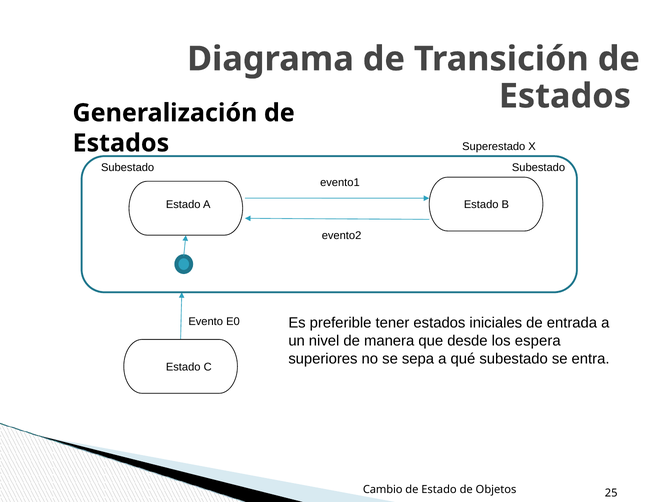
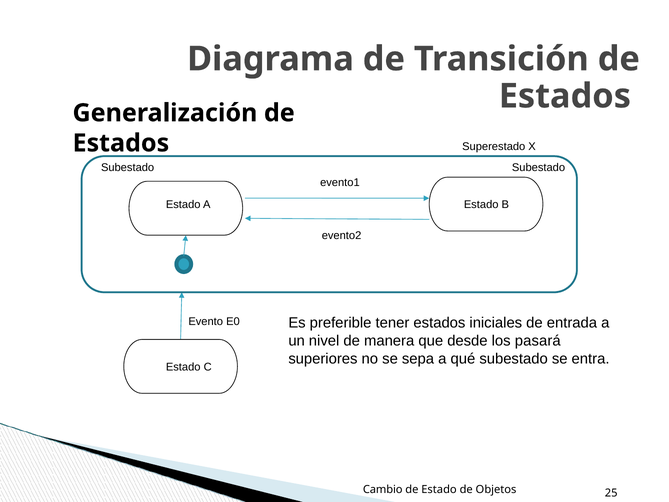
espera: espera -> pasará (538, 341)
